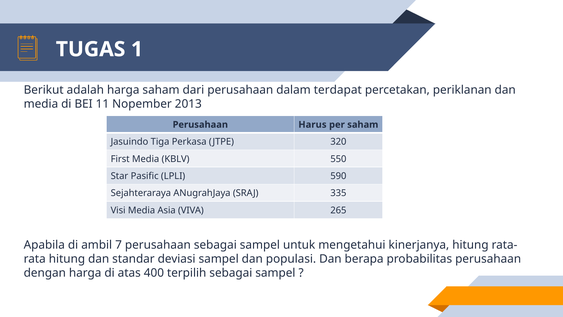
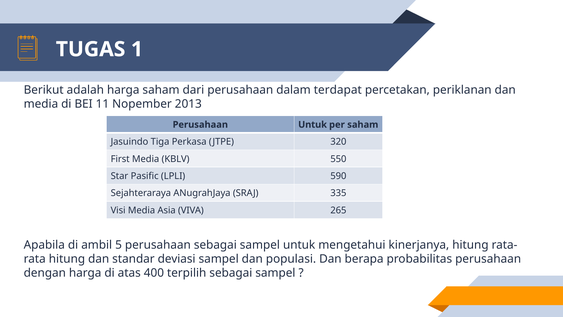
Perusahaan Harus: Harus -> Untuk (313, 125)
7: 7 -> 5 (119, 245)
